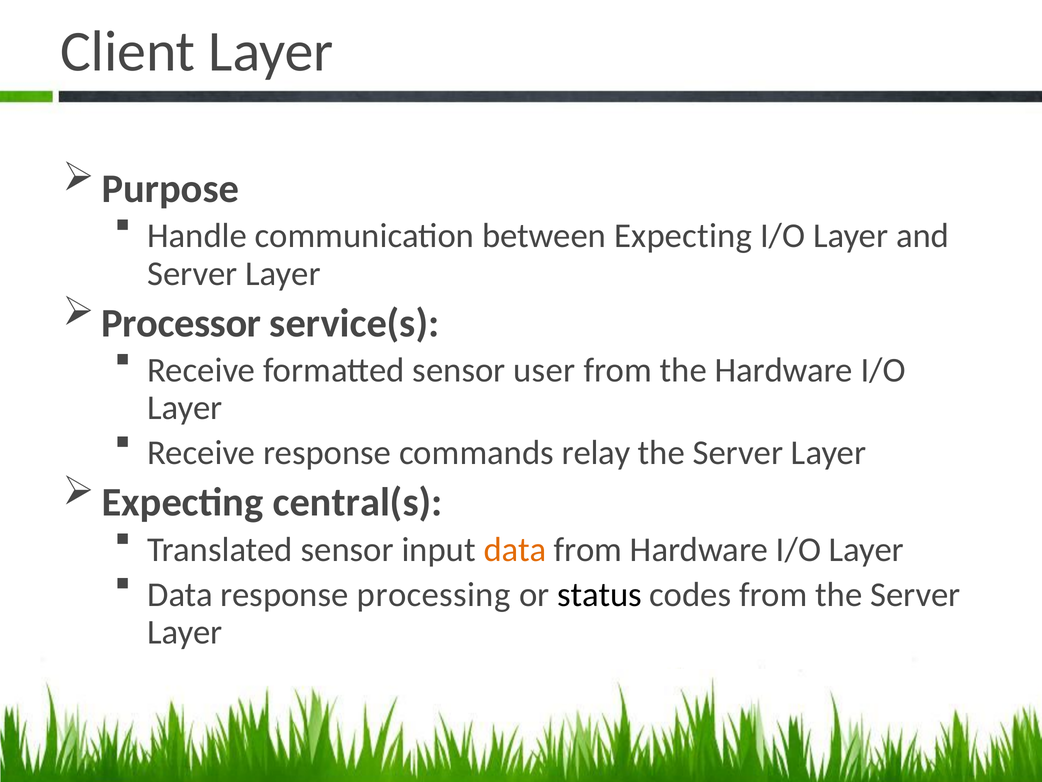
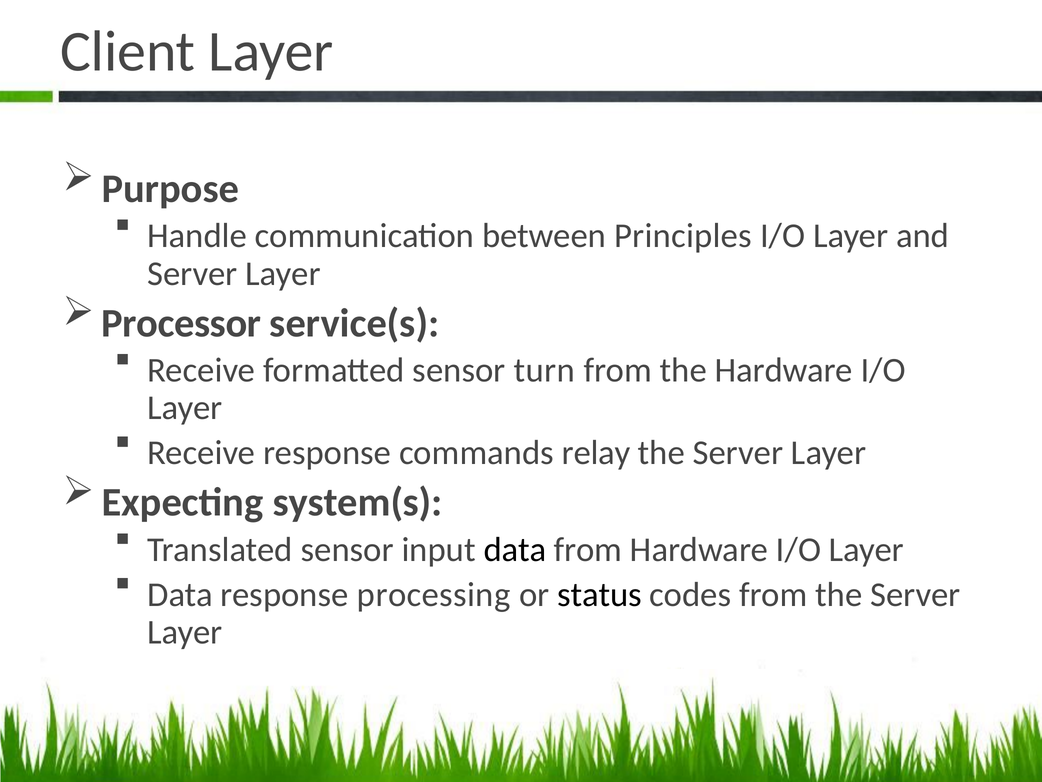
between Expecting: Expecting -> Principles (683, 236)
user: user -> turn (544, 370)
central(s: central(s -> system(s (358, 502)
data colour: orange -> black (515, 549)
